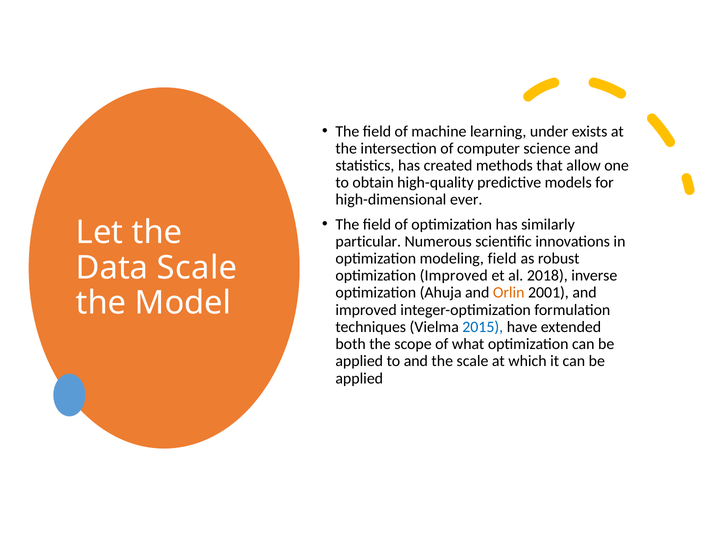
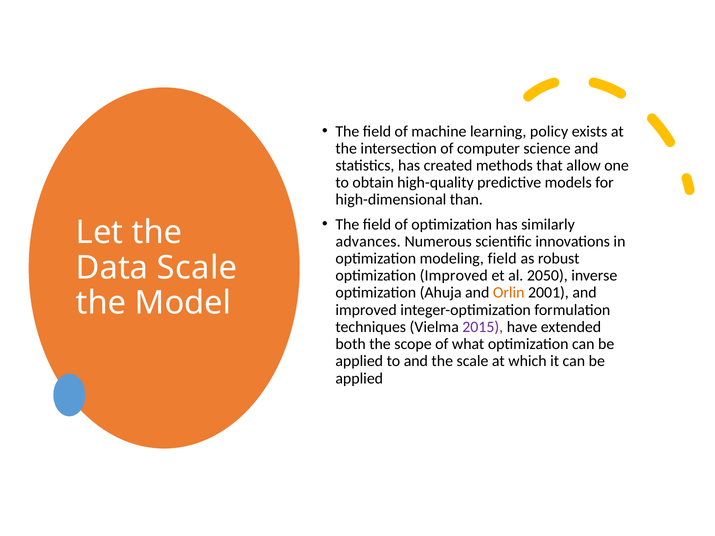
under: under -> policy (549, 131)
ever: ever -> than (466, 200)
particular: particular -> advances (368, 242)
2018: 2018 -> 2050 (547, 276)
2015 colour: blue -> purple (483, 327)
